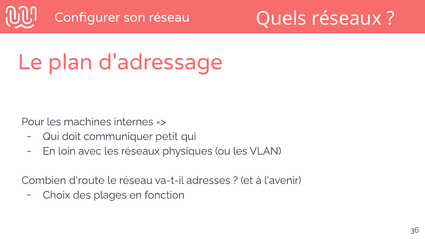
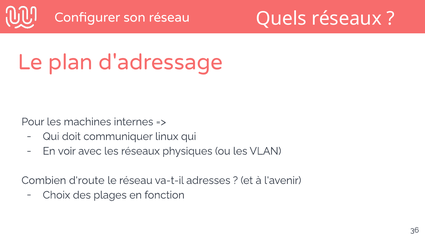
petit: petit -> linux (167, 136)
loin: loin -> voir (67, 151)
